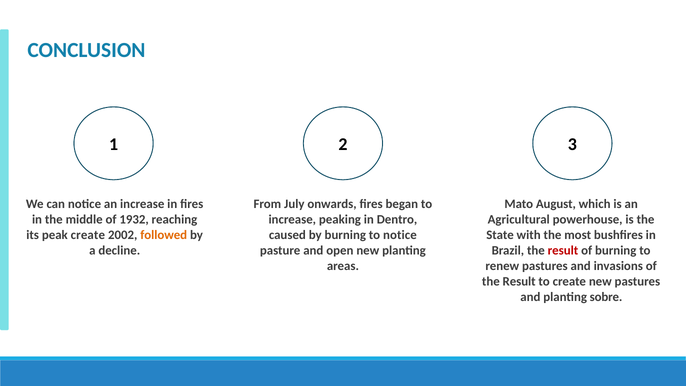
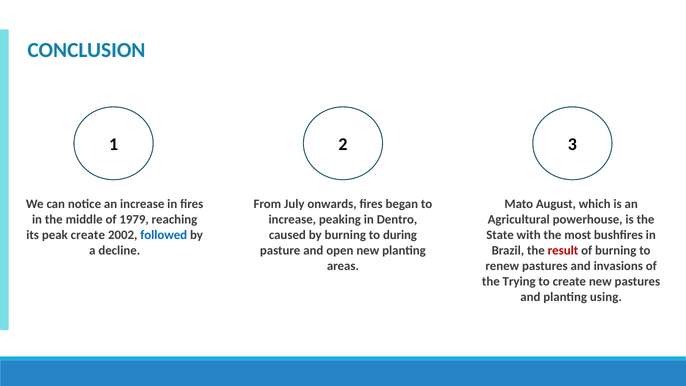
1932: 1932 -> 1979 (134, 219)
followed colour: orange -> blue (164, 235)
to notice: notice -> during (400, 235)
Result: Result -> Trying (519, 281)
sobre: sobre -> using (606, 297)
